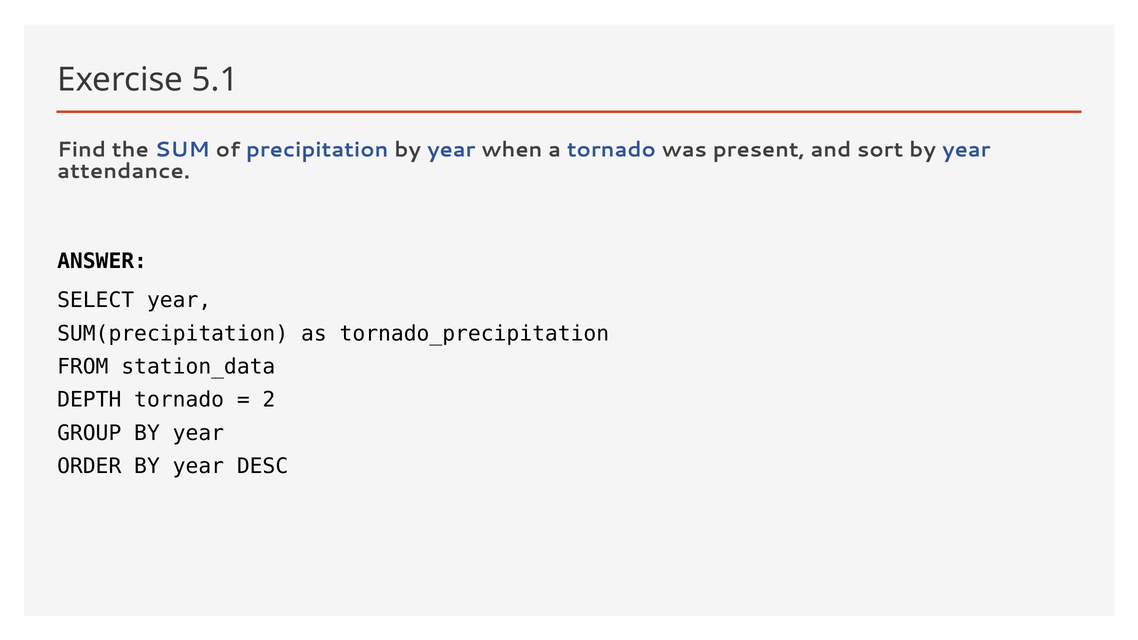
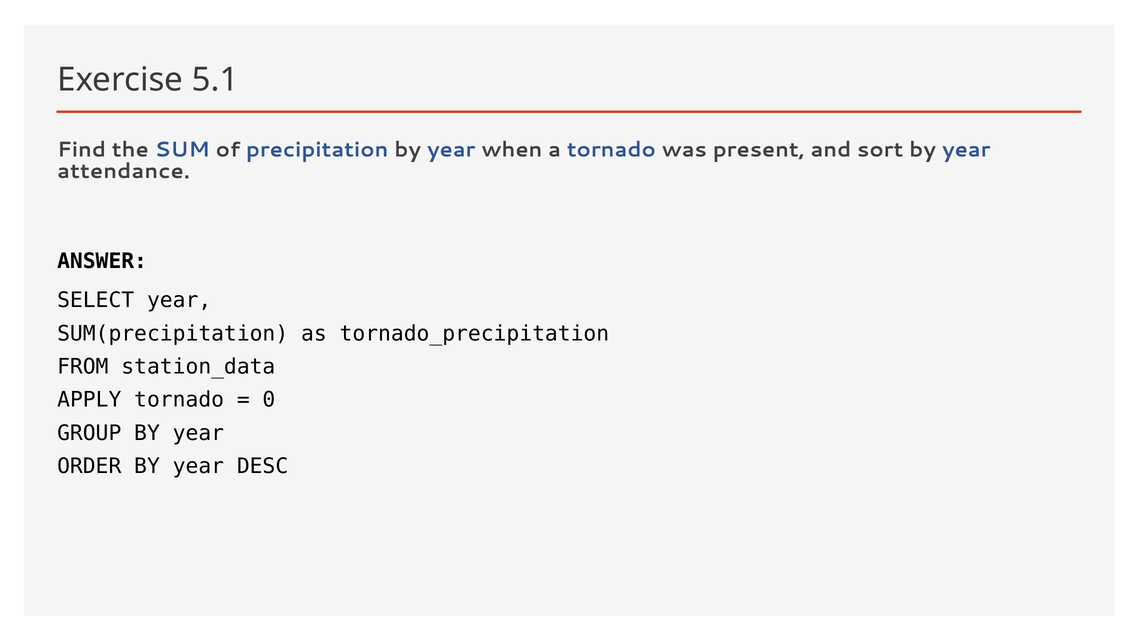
DEPTH: DEPTH -> APPLY (89, 400)
2: 2 -> 0 (269, 400)
